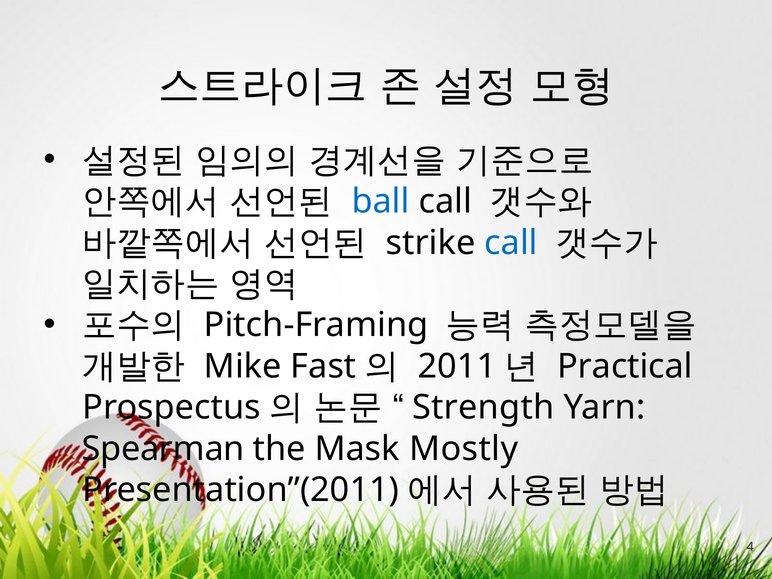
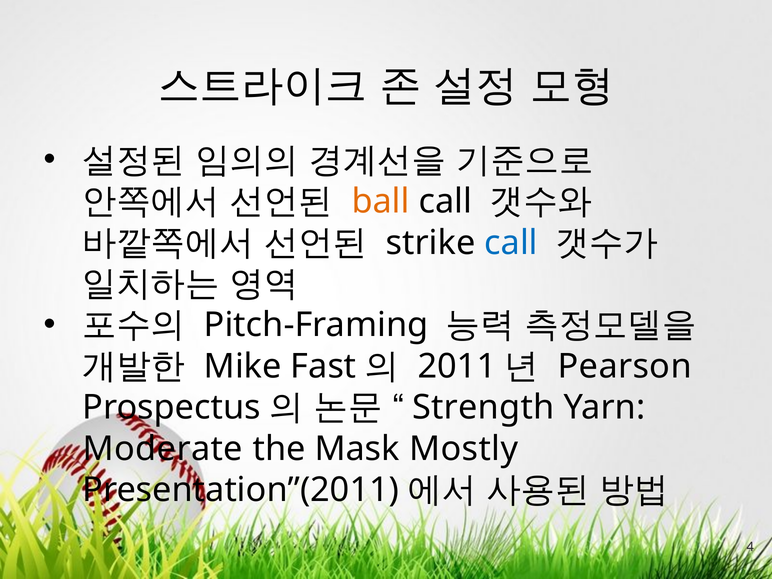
ball colour: blue -> orange (381, 202)
Practical: Practical -> Pearson (625, 366)
Spearman: Spearman -> Moderate (163, 449)
